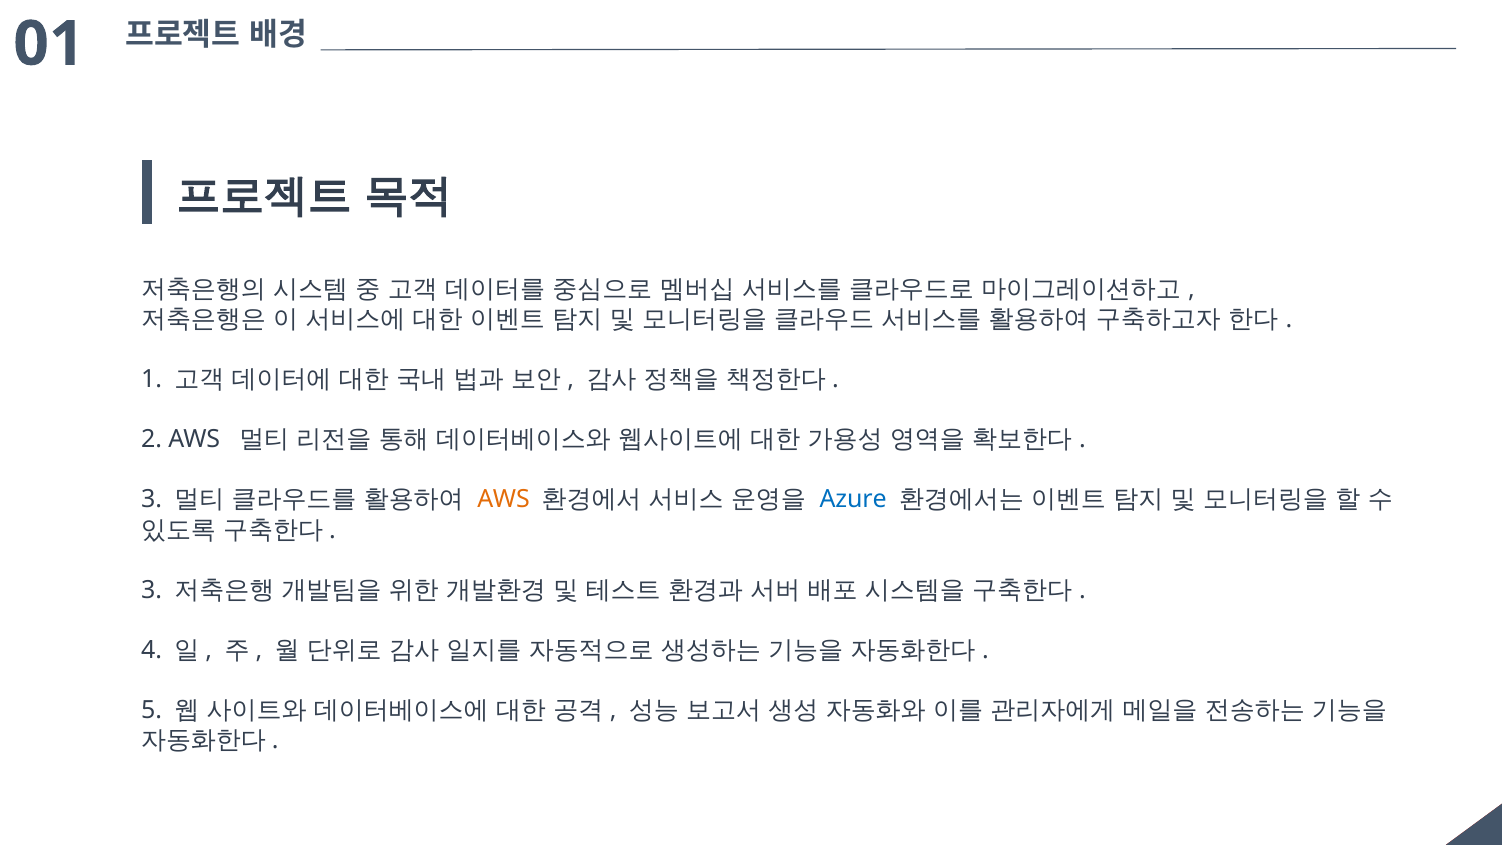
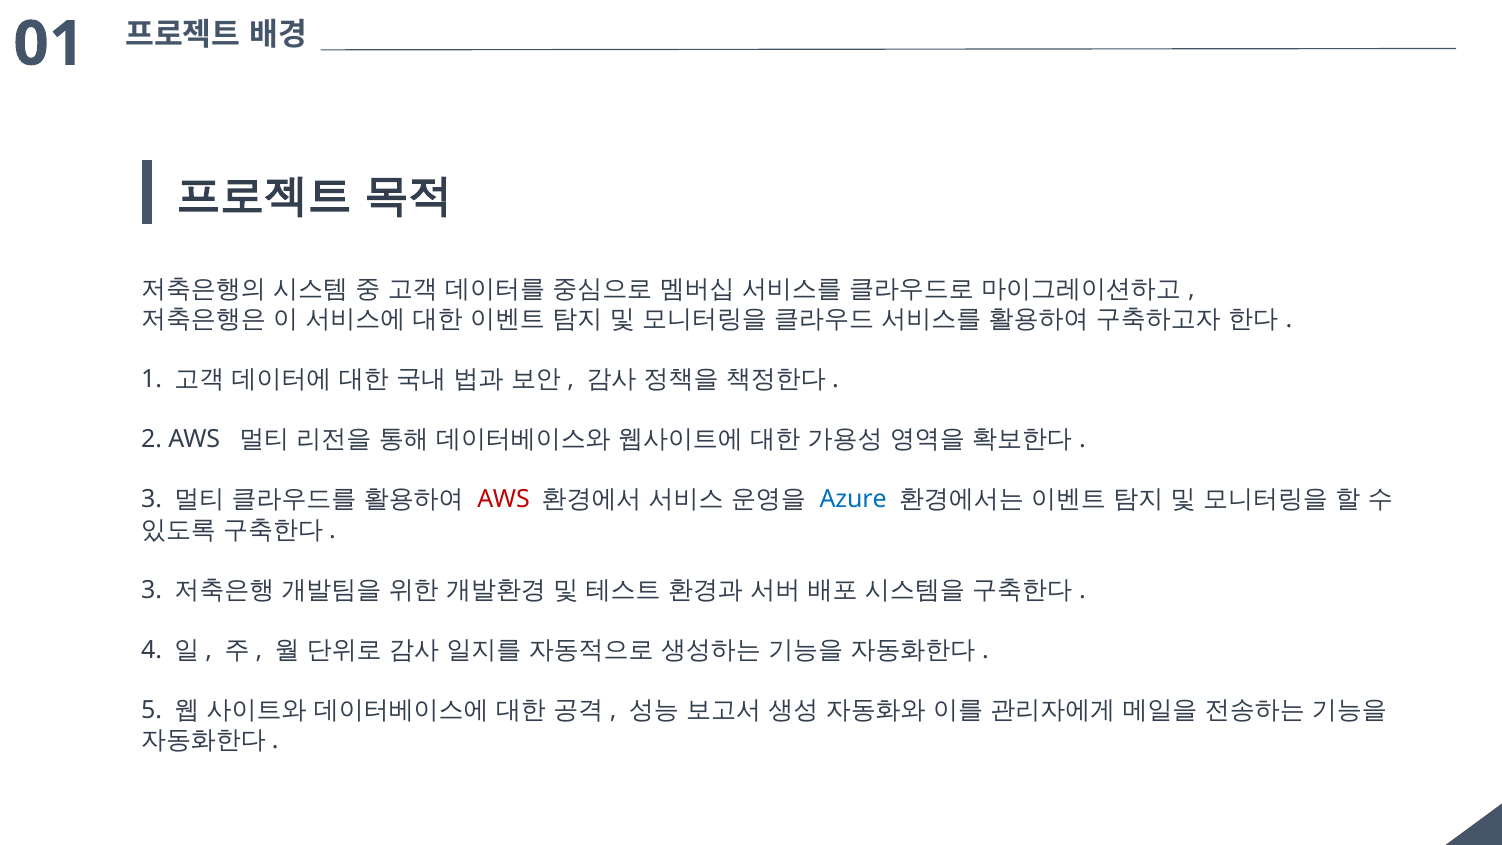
AWS colour: orange -> red (503, 500)
